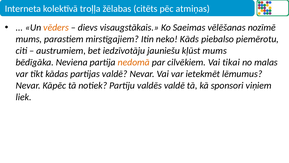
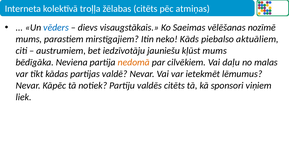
vēders colour: orange -> blue (56, 28)
piemērotu: piemērotu -> aktuāliem (257, 39)
tikai: tikai -> daļu (231, 62)
valdēs valdē: valdē -> citēts (174, 85)
